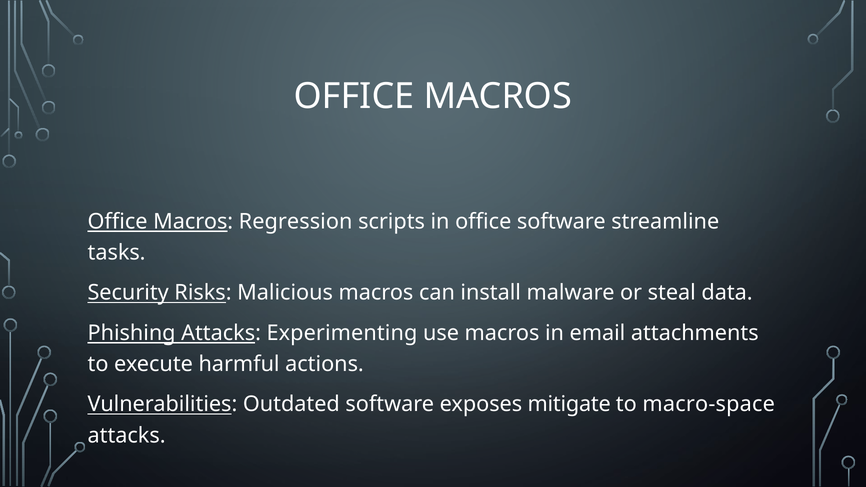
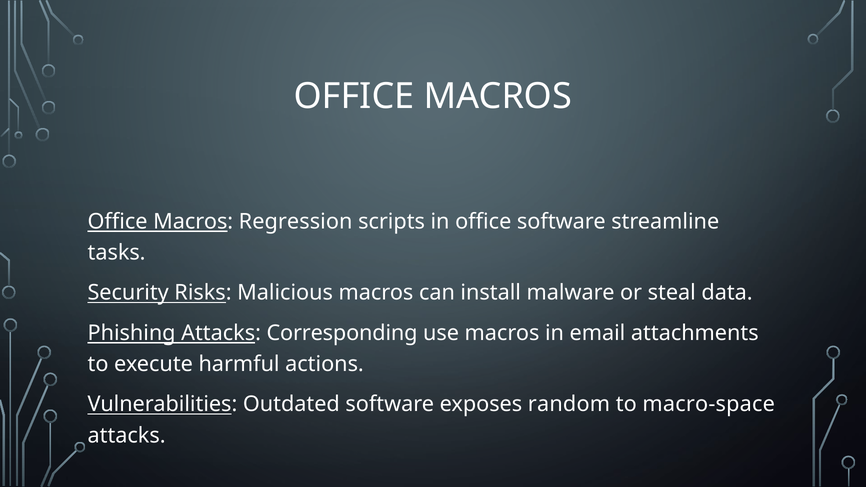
Experimenting: Experimenting -> Corresponding (342, 333)
mitigate: mitigate -> random (569, 404)
